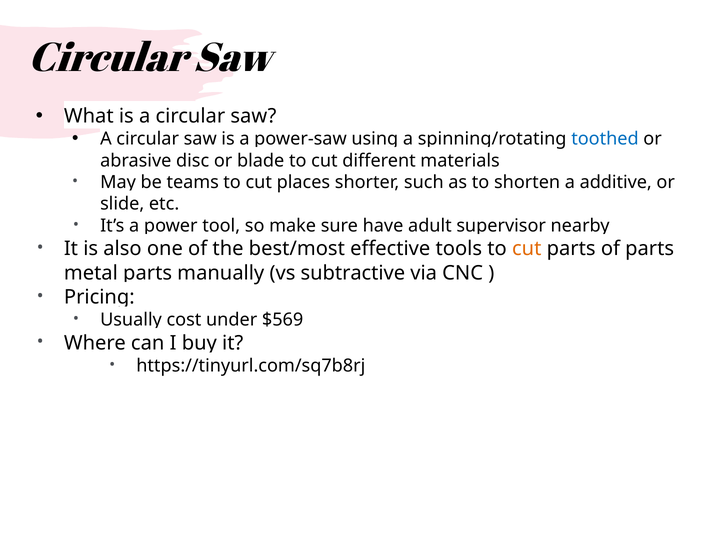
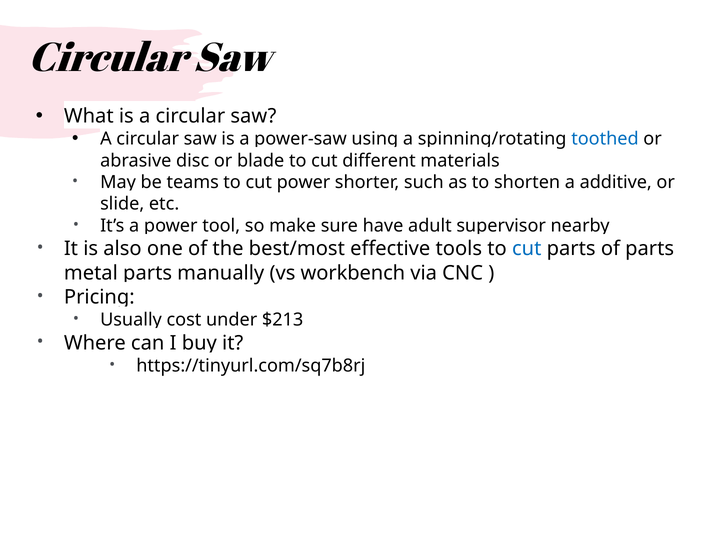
cut places: places -> power (303, 182)
cut colour: orange -> blue (527, 249)
subtractive: subtractive -> workbench (353, 273)
$569: $569 -> $213 (283, 320)
